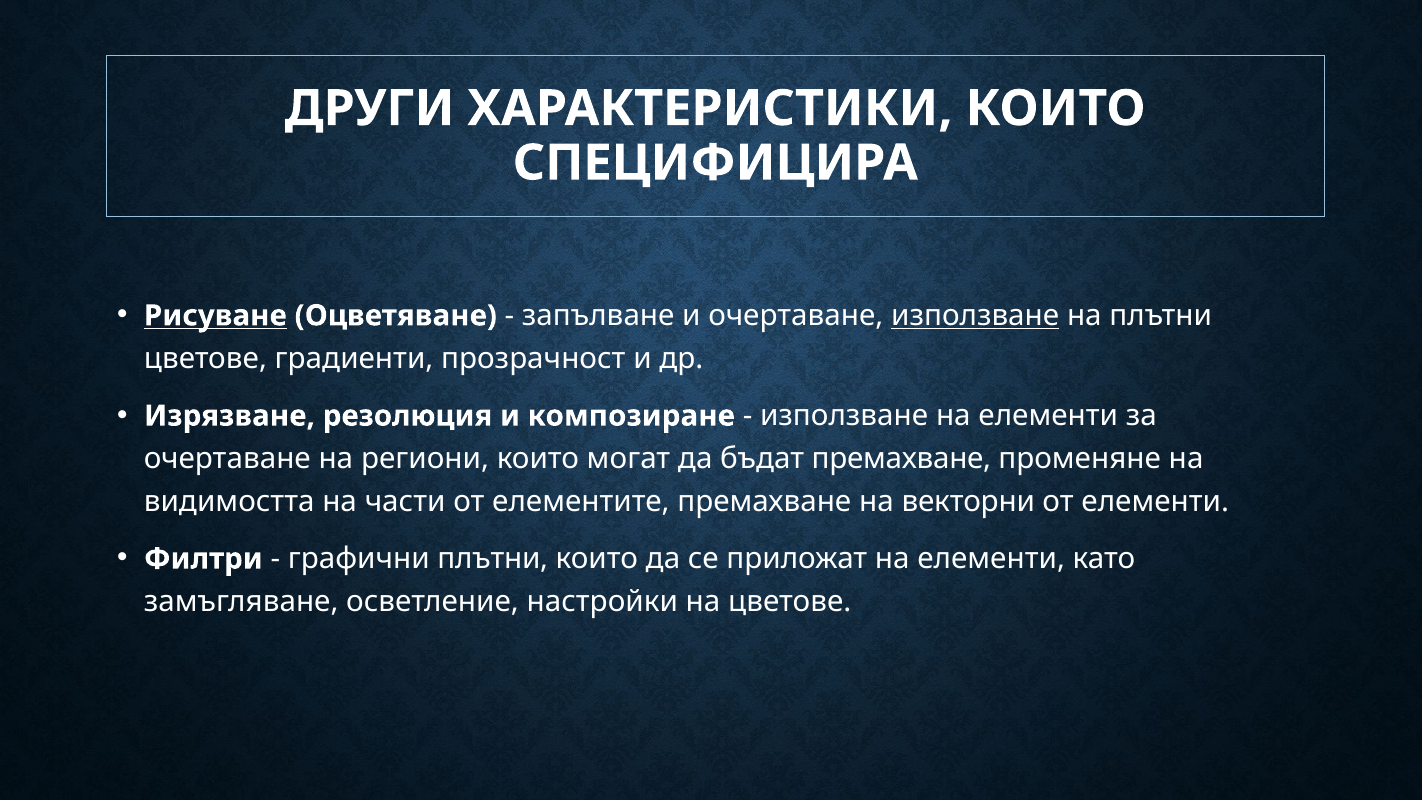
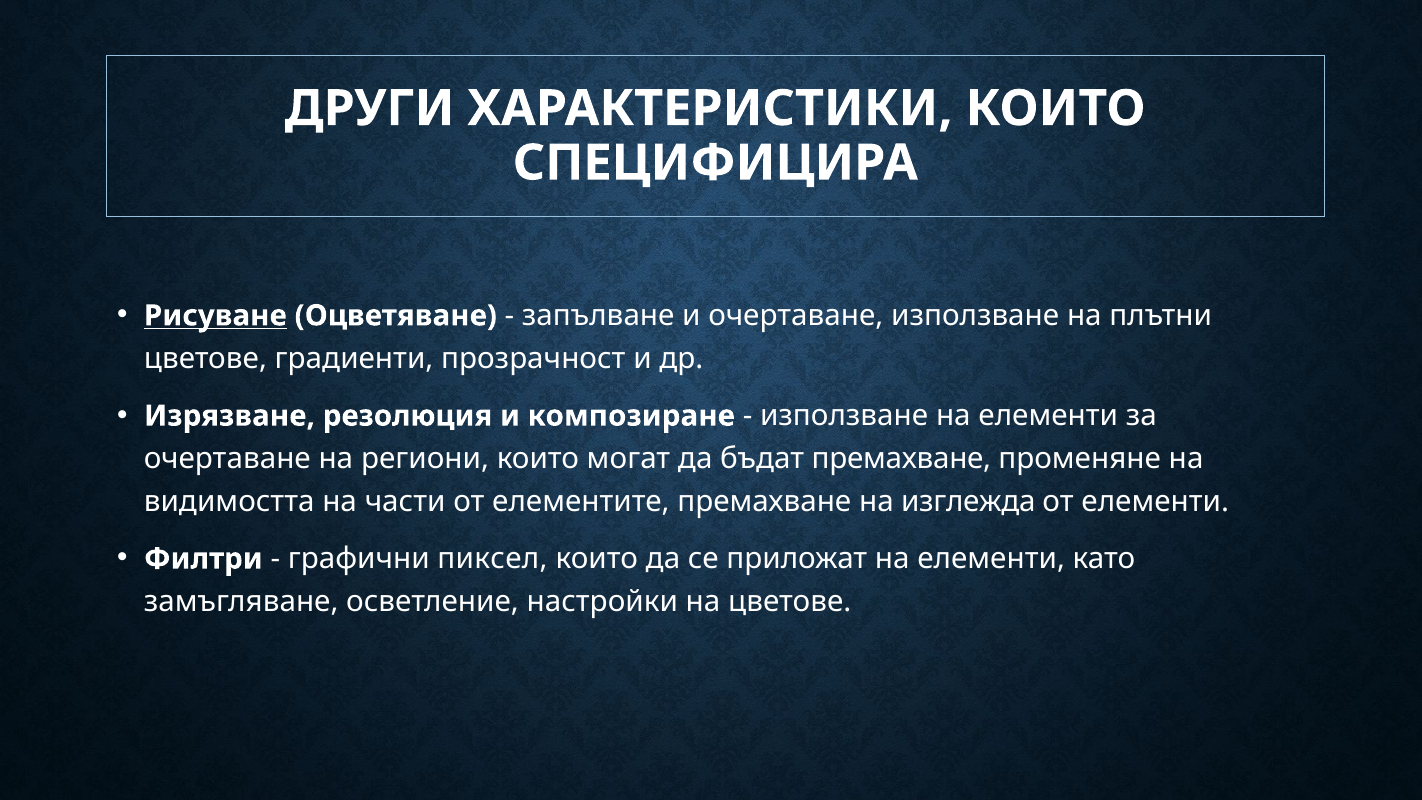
използване underline: present -> none (975, 316)
векторни: векторни -> изглежда (968, 501)
графични плътни: плътни -> пиксел (493, 559)
